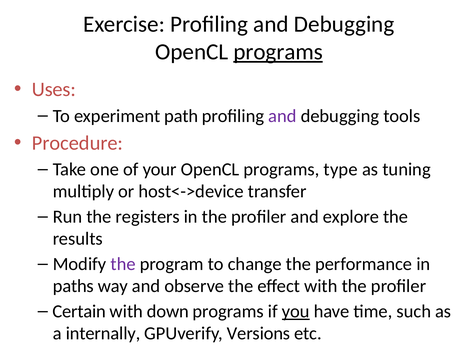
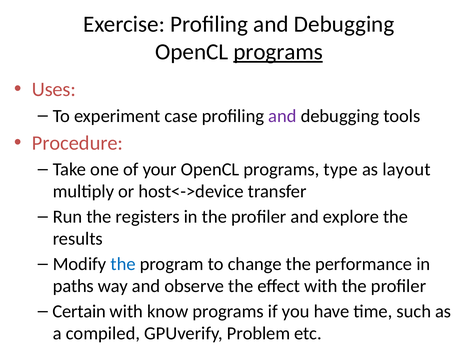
path: path -> case (181, 116)
tuning: tuning -> layout (406, 169)
the colour: purple -> blue (123, 264)
down: down -> know (168, 311)
you underline: present -> none (296, 311)
internally: internally -> compiled (103, 333)
Versions: Versions -> Problem (259, 333)
